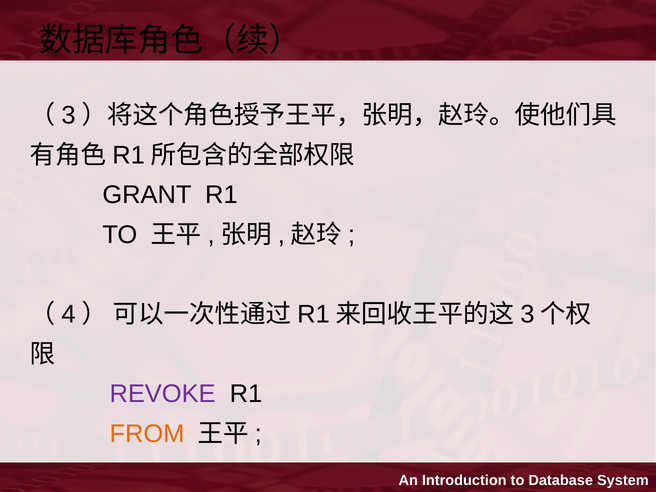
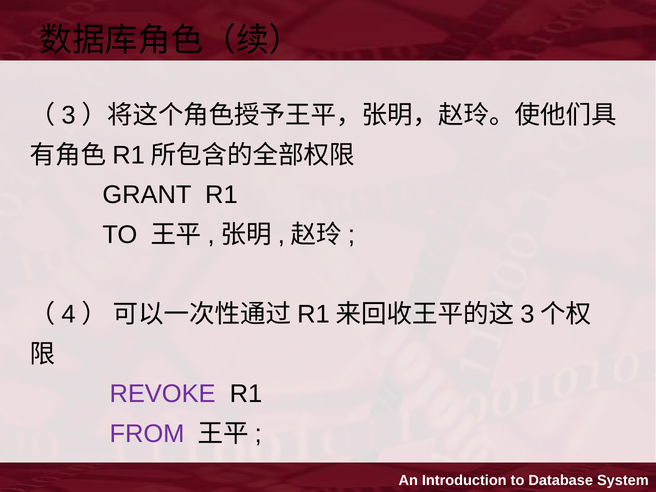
FROM colour: orange -> purple (147, 434)
